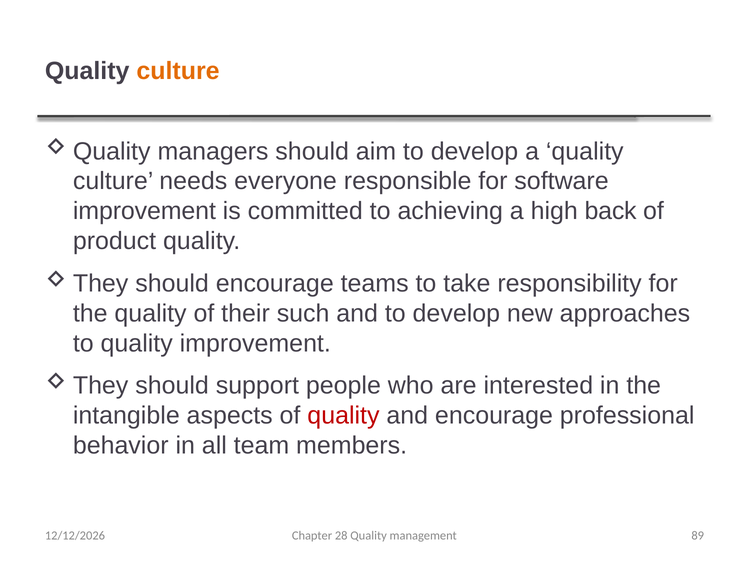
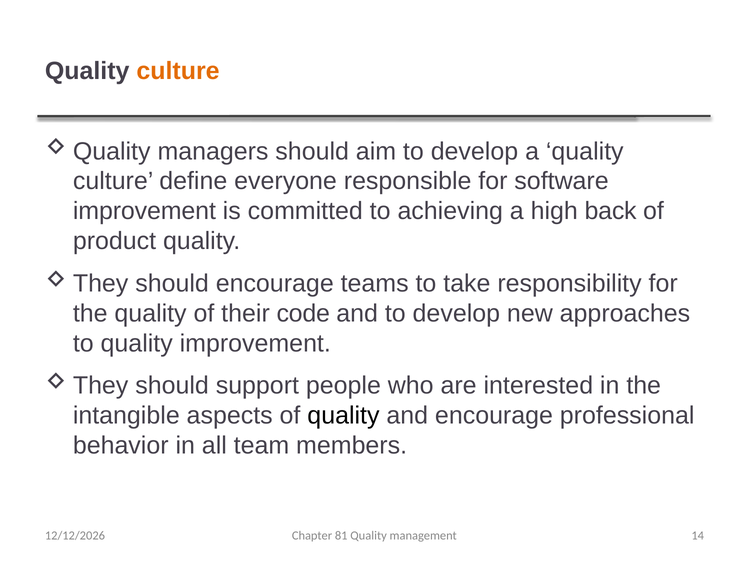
needs: needs -> define (193, 181)
such: such -> code (303, 314)
quality colour: red -> black (343, 416)
28: 28 -> 81 (341, 536)
89: 89 -> 14 (698, 536)
